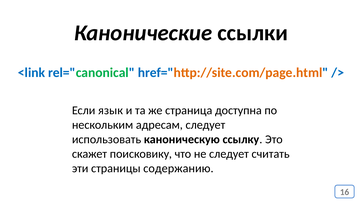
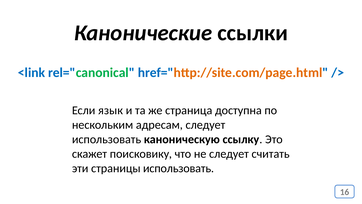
страницы содержанию: содержанию -> использовать (179, 168)
